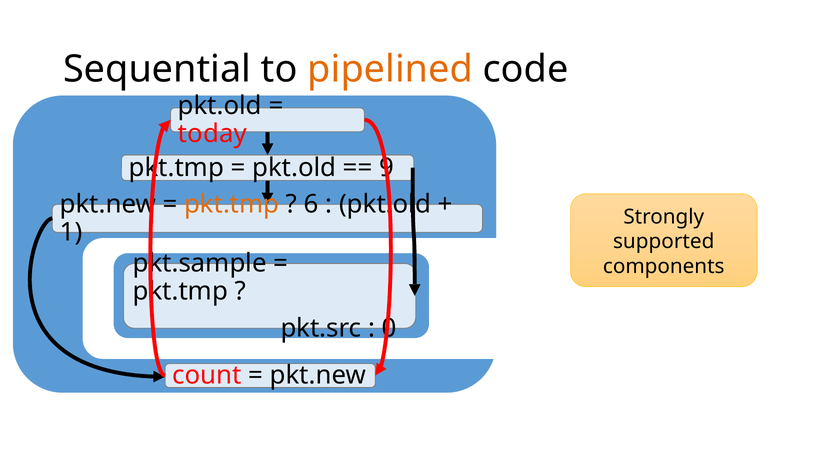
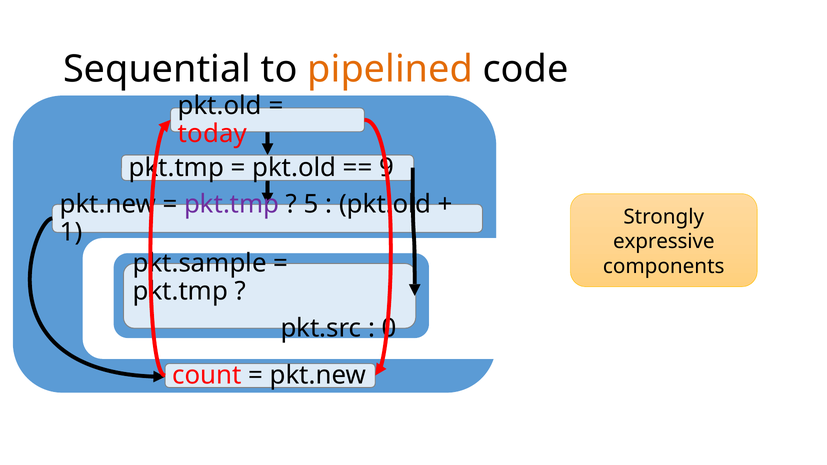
pkt.tmp colour: orange -> purple (232, 204)
6: 6 -> 5 (311, 204)
supported: supported -> expressive (664, 242)
